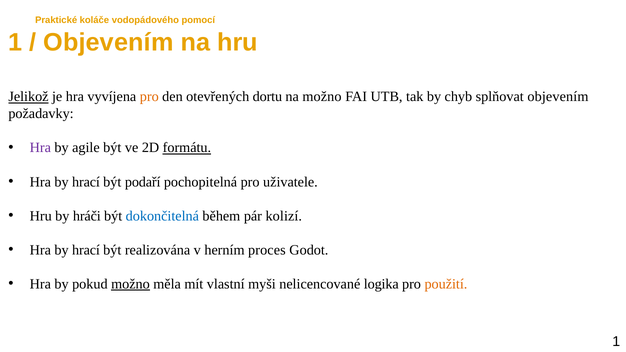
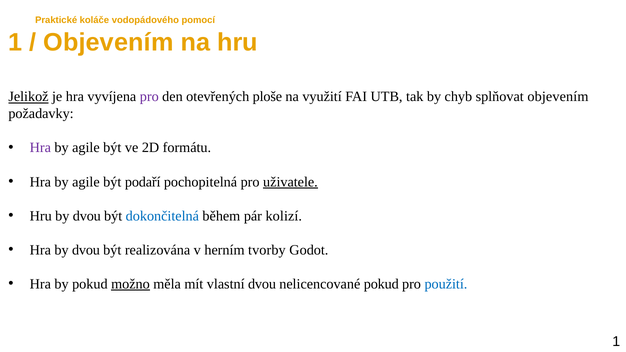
pro colour: orange -> purple (149, 97)
dortu: dortu -> ploše (267, 97)
na možno: možno -> využití (322, 97)
formátu underline: present -> none (187, 148)
hrací: hrací -> agile (86, 182)
uživatele underline: none -> present (290, 182)
Hru by hráči: hráči -> dvou (87, 216)
hrací: hrací -> dvou (86, 250)
proces: proces -> tvorby (267, 250)
vlastní myši: myši -> dvou (262, 284)
nelicencované logika: logika -> pokud (381, 284)
použití colour: orange -> blue (446, 284)
